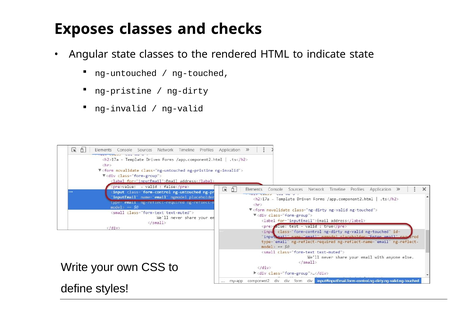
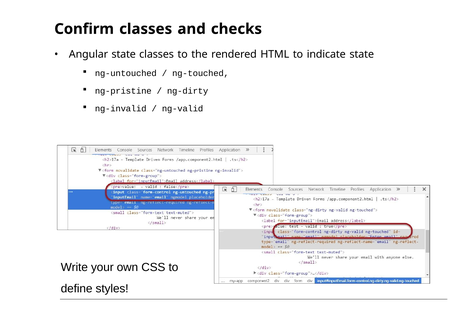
Exposes: Exposes -> Confirm (84, 29)
